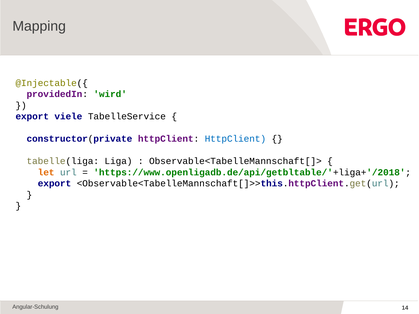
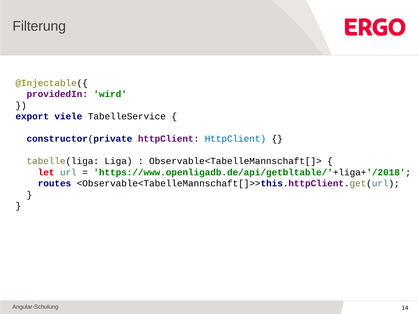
Mapping: Mapping -> Filterung (39, 26)
let colour: orange -> red (46, 173)
export: export -> routes (55, 184)
